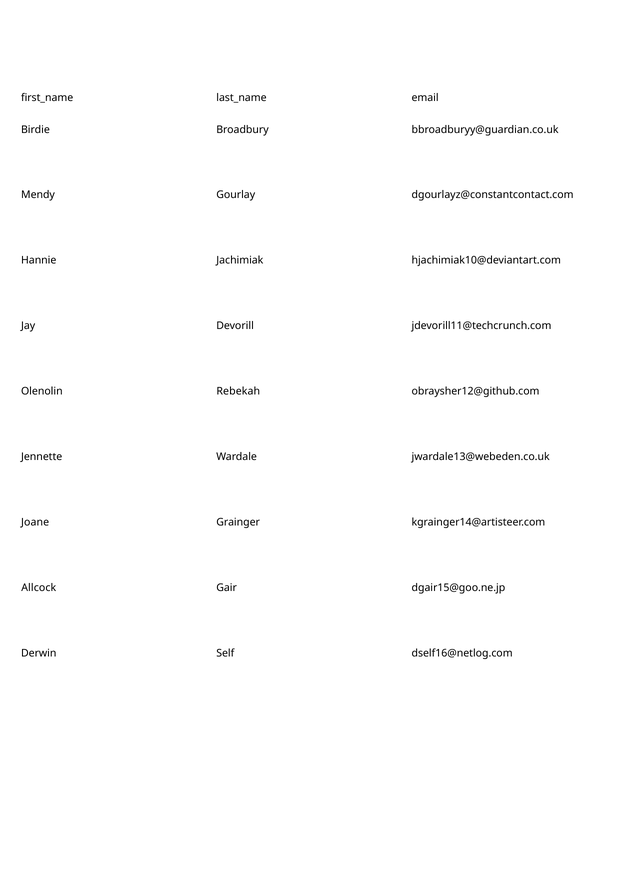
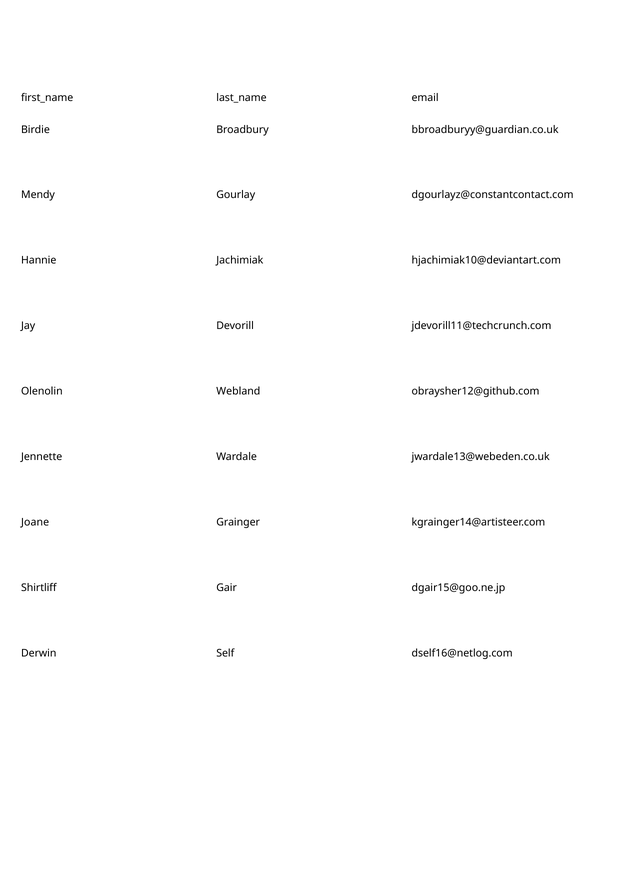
Rebekah: Rebekah -> Webland (238, 391)
Allcock: Allcock -> Shirtliff (39, 588)
